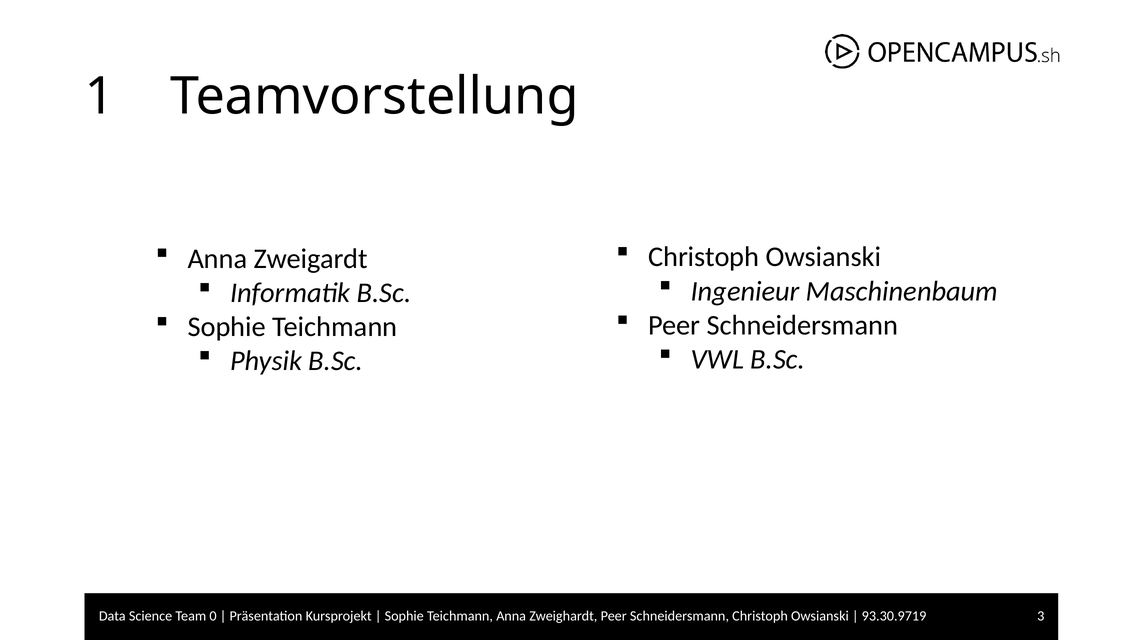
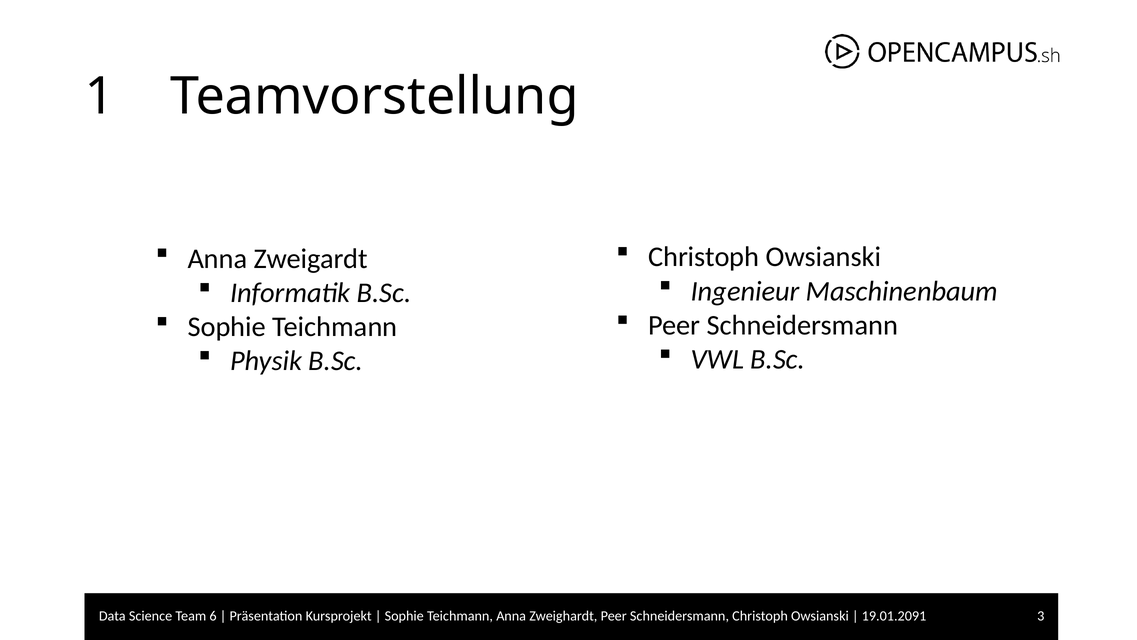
0: 0 -> 6 (213, 616)
93.30.9719: 93.30.9719 -> 19.01.2091 (894, 616)
